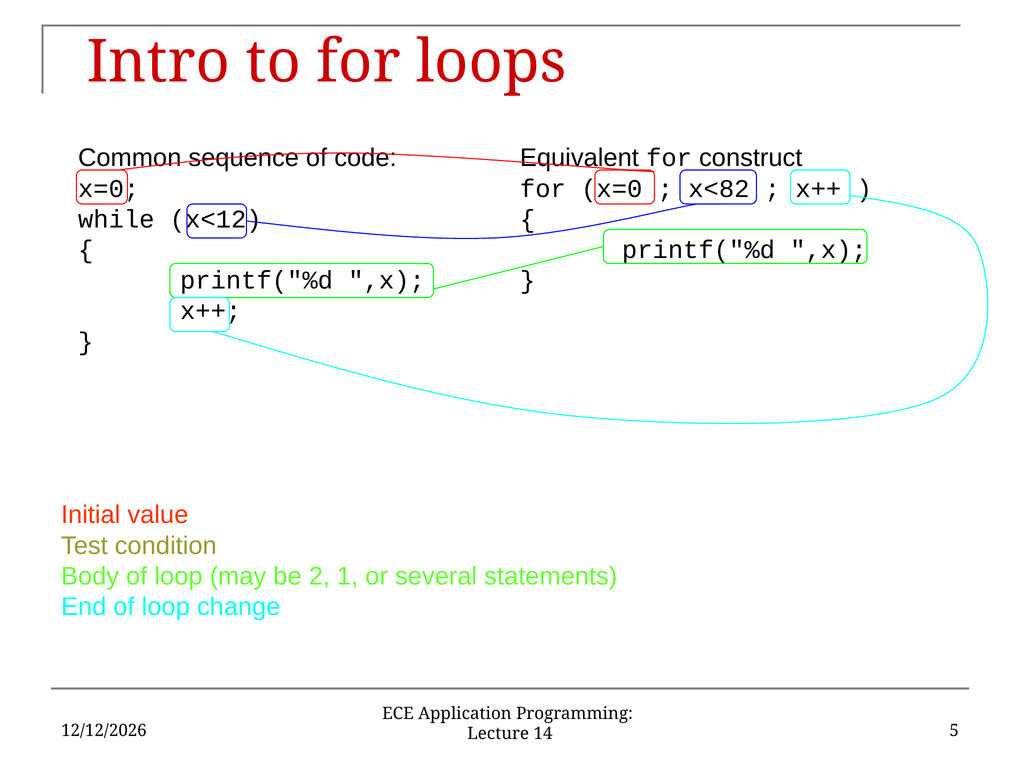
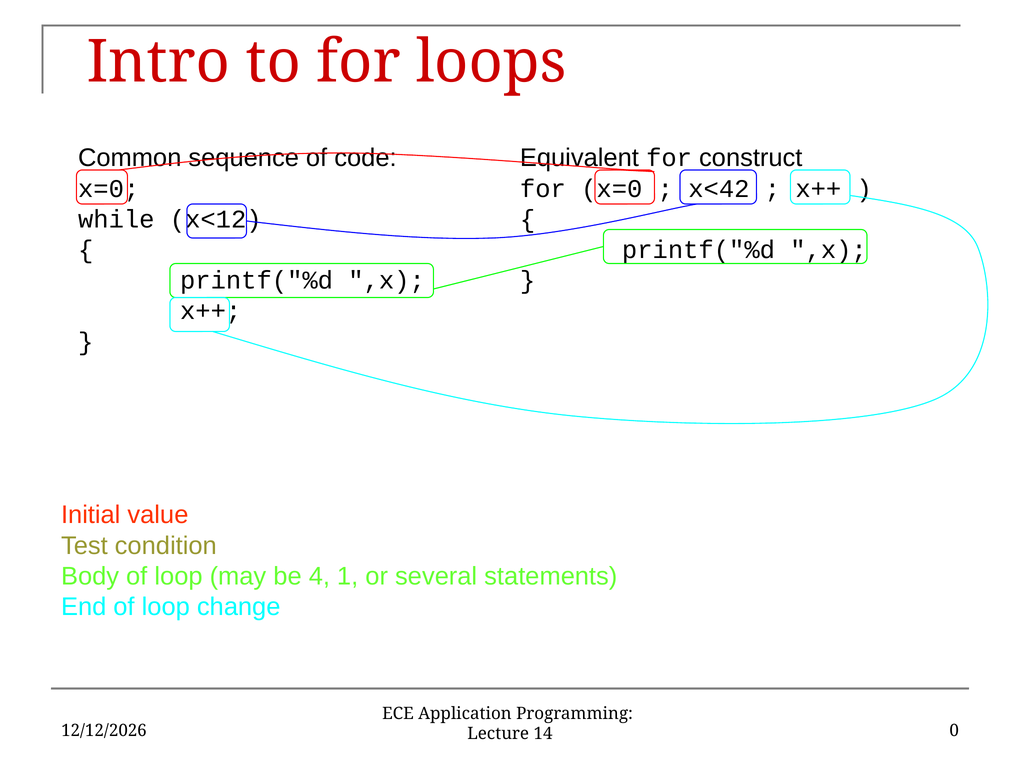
x<82: x<82 -> x<42 (719, 189)
2: 2 -> 4 (319, 576)
5: 5 -> 0 (954, 731)
